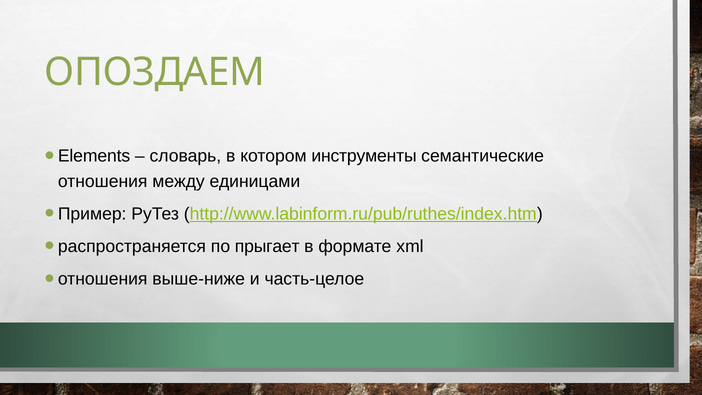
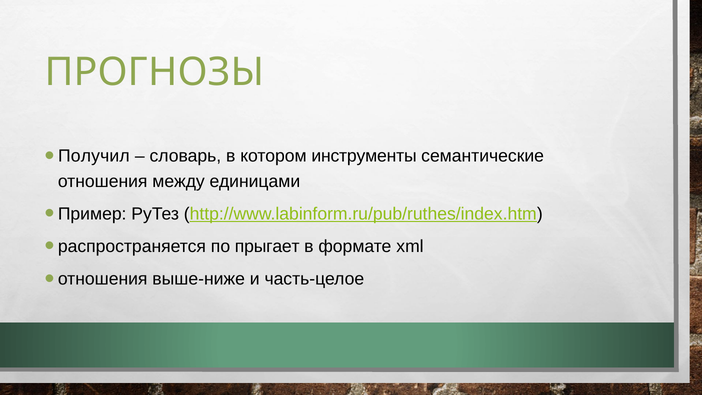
ОПОЗДАЕМ: ОПОЗДАЕМ -> ПРОГНОЗЫ (155, 72)
Elements: Elements -> Получил (94, 156)
